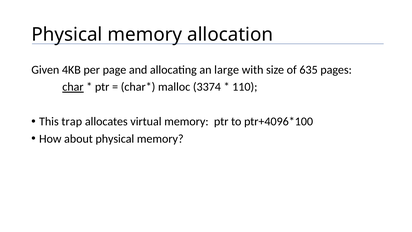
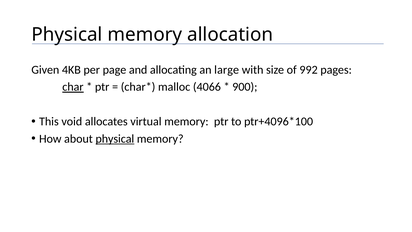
635: 635 -> 992 (309, 70)
3374: 3374 -> 4066 (207, 87)
110: 110 -> 900 (245, 87)
trap: trap -> void (72, 121)
physical underline: none -> present (115, 139)
